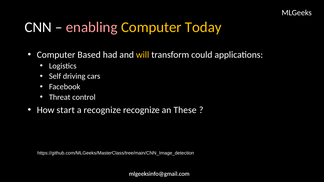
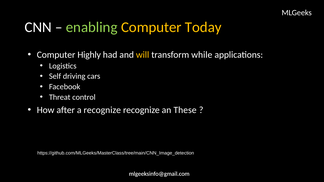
enabling colour: pink -> light green (92, 27)
Based: Based -> Highly (89, 55)
could: could -> while (202, 55)
start: start -> after (66, 110)
